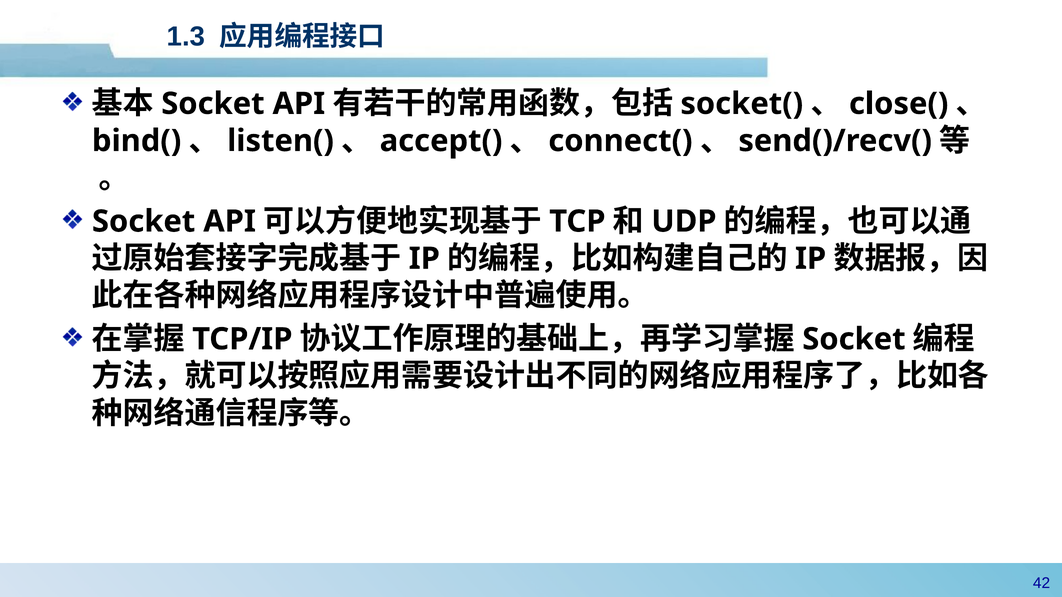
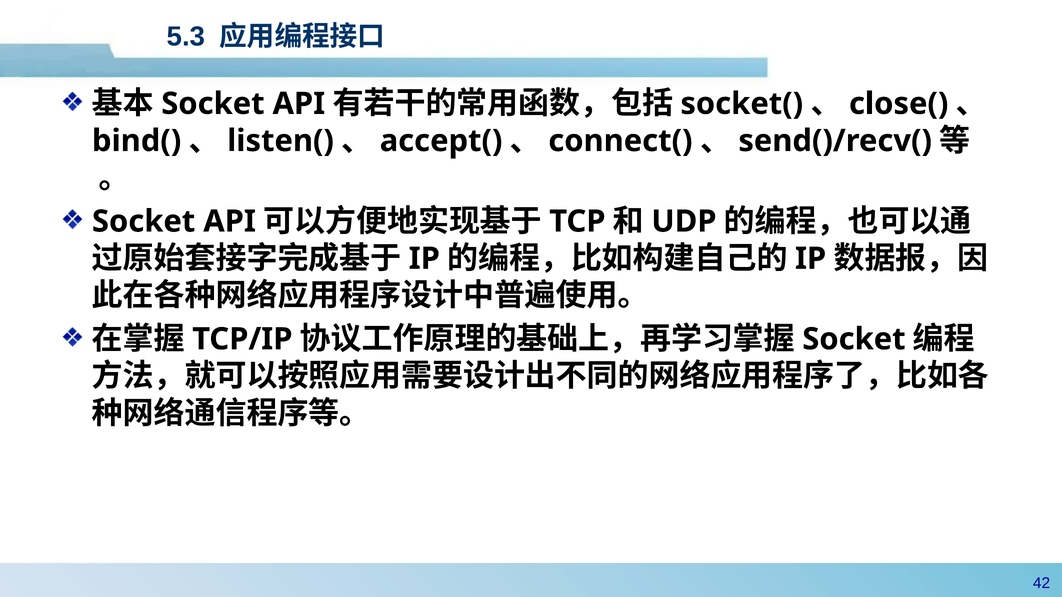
1.3: 1.3 -> 5.3 (186, 37)
